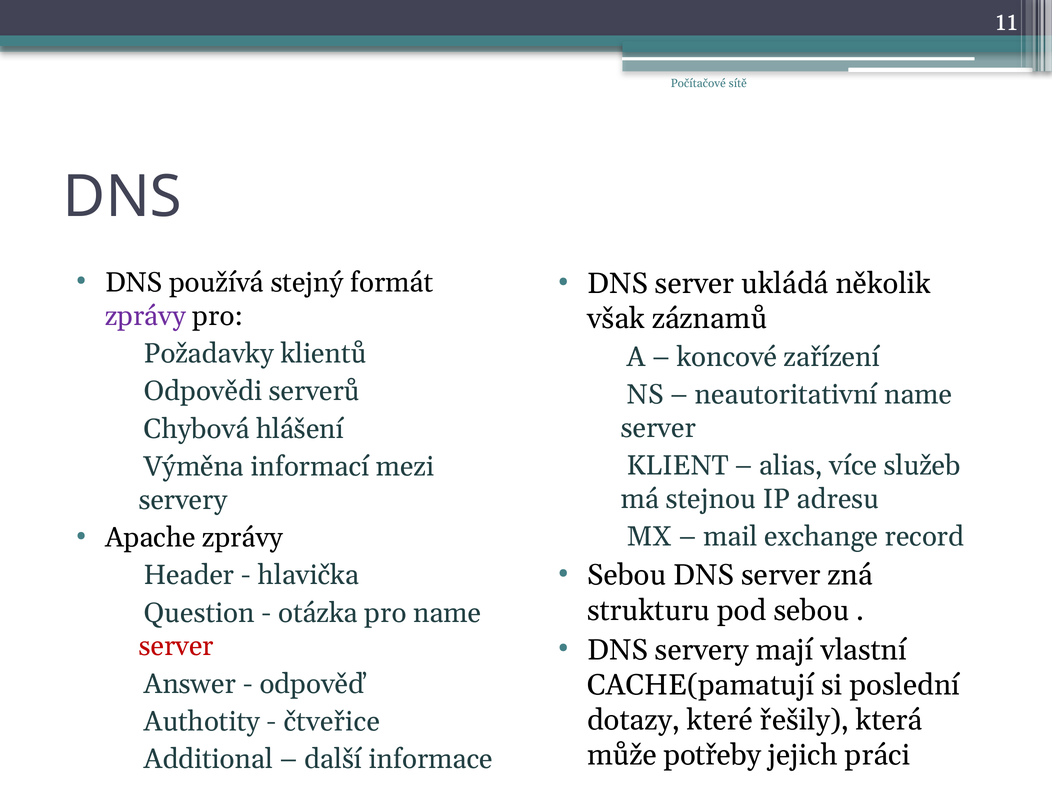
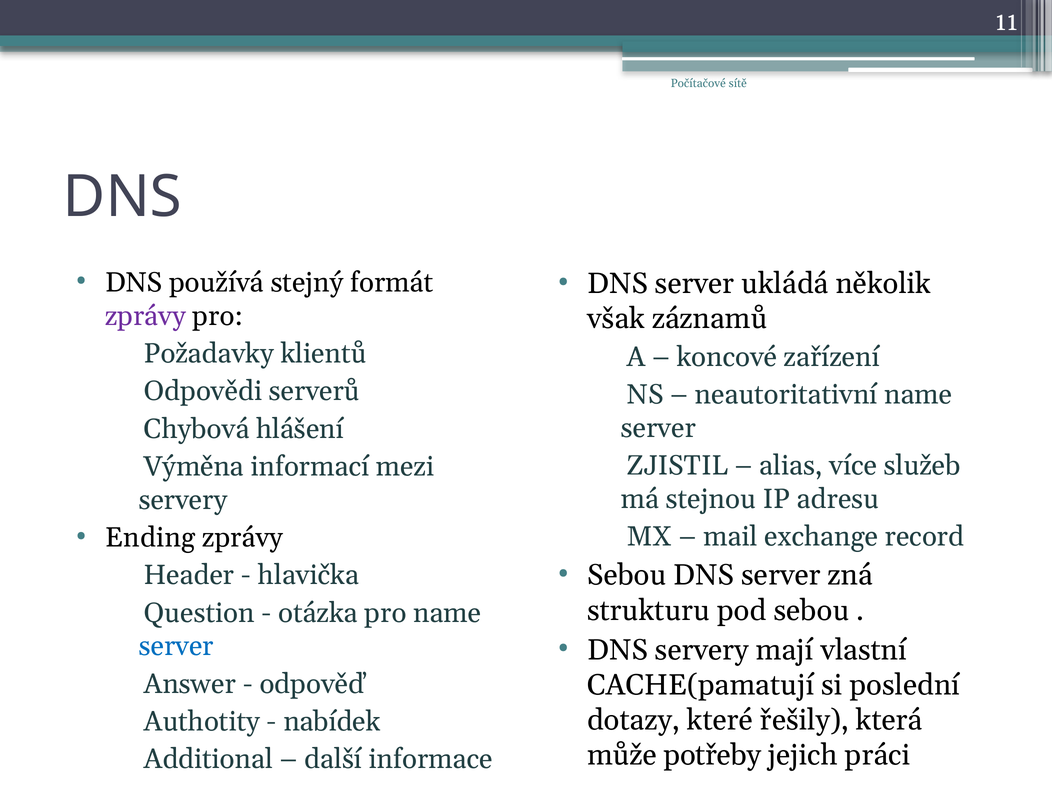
KLIENT: KLIENT -> ZJISTIL (678, 466)
Apache: Apache -> Ending (150, 538)
server colour: red -> blue (176, 646)
čtveřice: čtveřice -> nabídek (332, 722)
